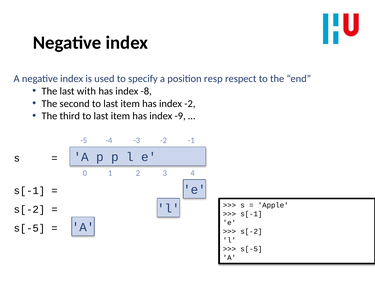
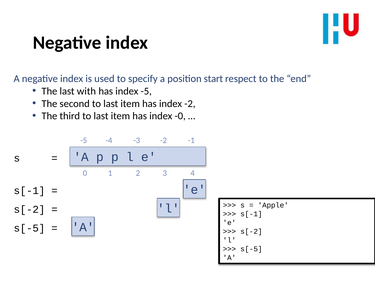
resp: resp -> start (213, 79)
index -8: -8 -> -5 (146, 91)
-9: -9 -> -0 (180, 116)
